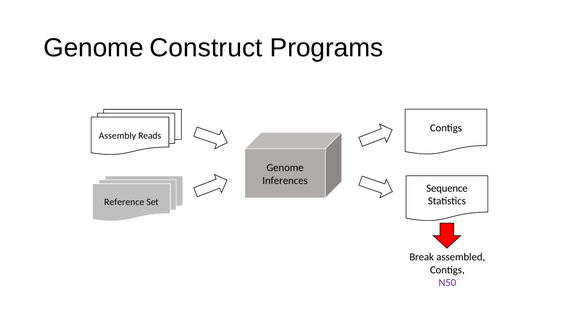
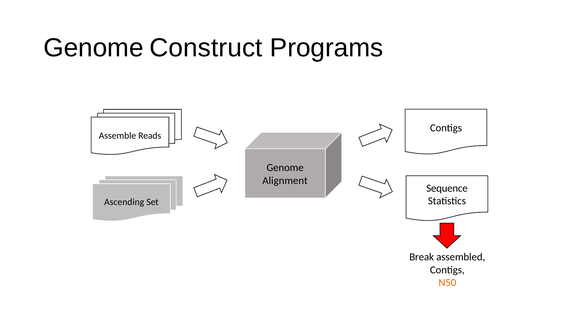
Assembly: Assembly -> Assemble (117, 135)
Inferences: Inferences -> Alignment (285, 180)
Reference: Reference -> Ascending (124, 202)
N50 colour: purple -> orange (447, 282)
